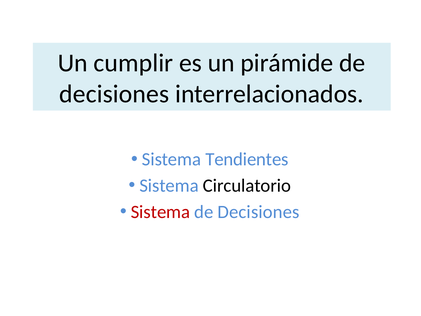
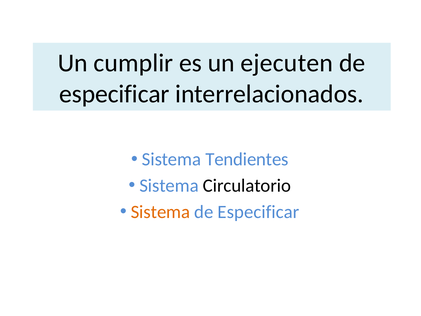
pirámide: pirámide -> ejecuten (287, 63)
decisiones: decisiones -> especificar (114, 94)
Sistema colour: red -> orange (160, 212)
Decisiones: Decisiones -> Especificar (259, 212)
